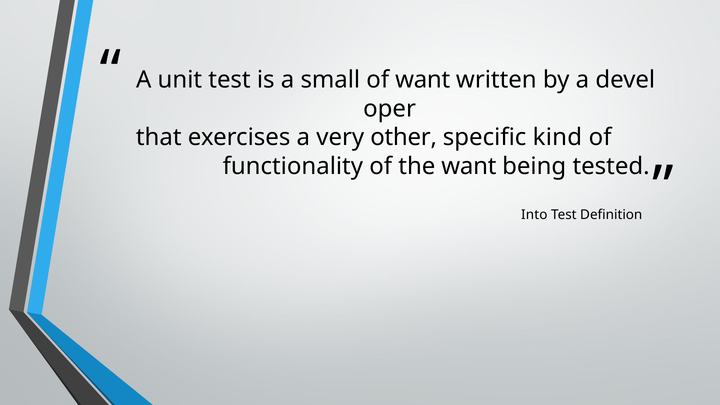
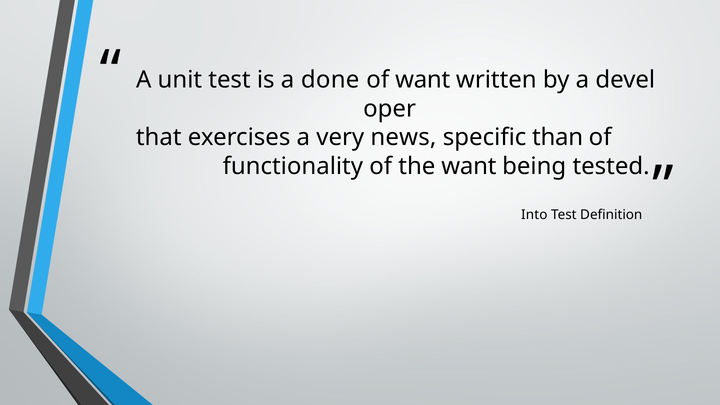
small: small -> done (330, 80)
other: other -> news (403, 138)
kind: kind -> than (558, 138)
